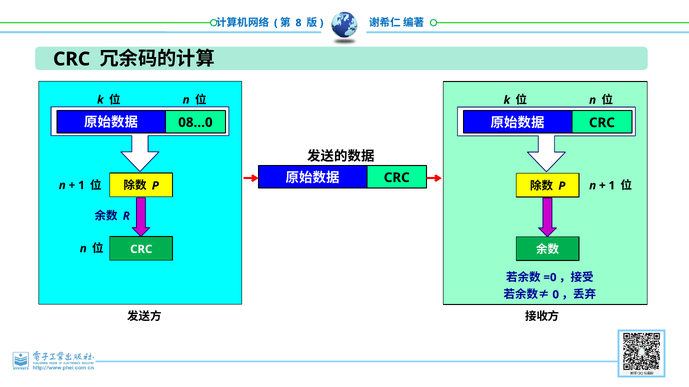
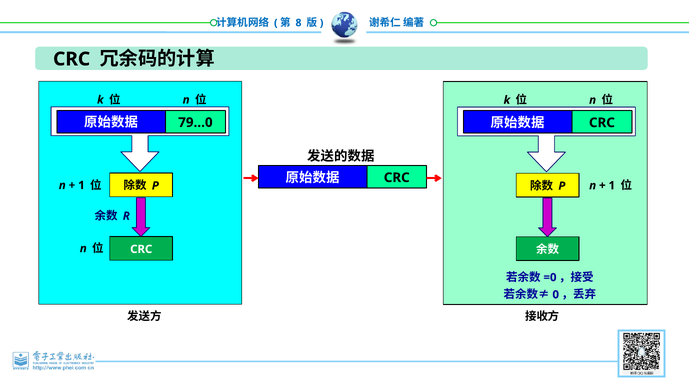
08…0: 08…0 -> 79…0 (195, 123)
